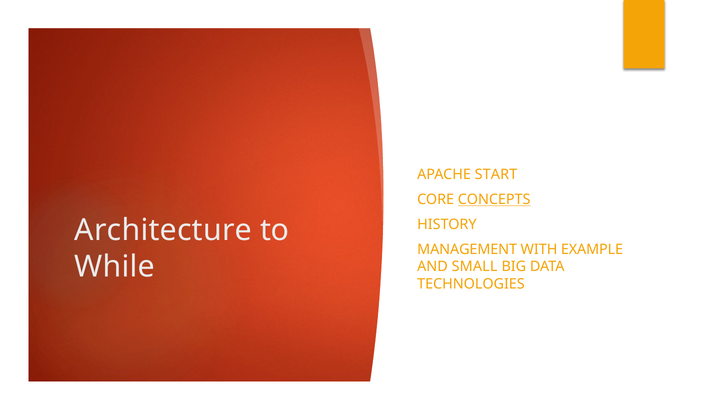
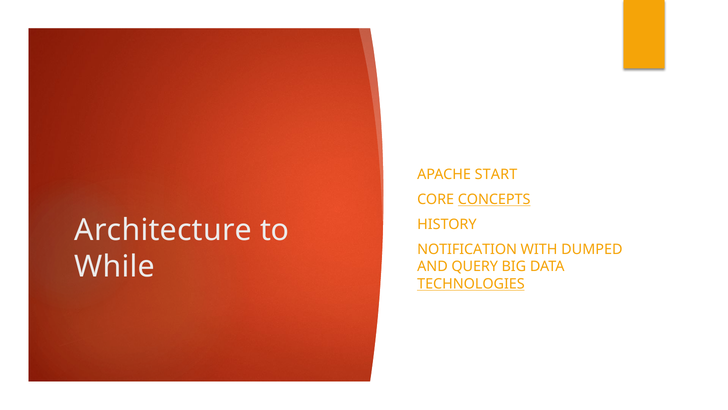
MANAGEMENT: MANAGEMENT -> NOTIFICATION (467, 249)
EXAMPLE: EXAMPLE -> DUMPED (592, 249)
SMALL: SMALL -> QUERY (475, 266)
TECHNOLOGIES underline: none -> present (471, 284)
